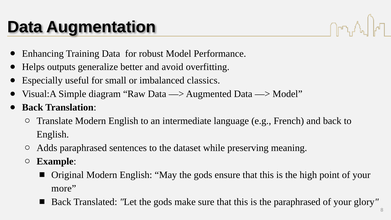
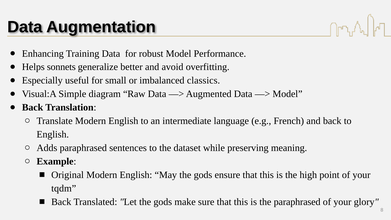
outputs: outputs -> sonnets (61, 67)
more: more -> tqdm (64, 188)
